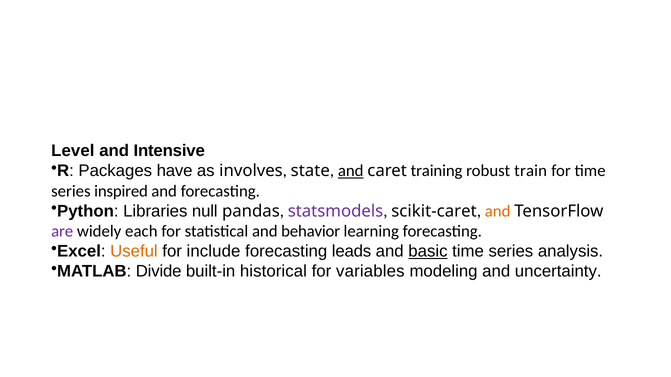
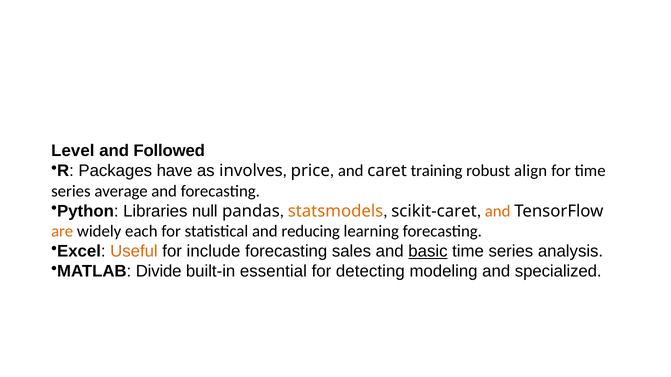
Intensive: Intensive -> Followed (169, 151)
state: state -> price (310, 171)
and underline: present -> none (351, 171)
train: train -> align (531, 171)
inspired: inspired -> average (121, 191)
statsmodels colour: purple -> orange (336, 211)
are colour: purple -> orange (62, 231)
behavior: behavior -> reducing (311, 231)
leads: leads -> sales (351, 252)
historical: historical -> essential (273, 272)
variables: variables -> detecting (370, 272)
uncertainty: uncertainty -> specialized (558, 272)
